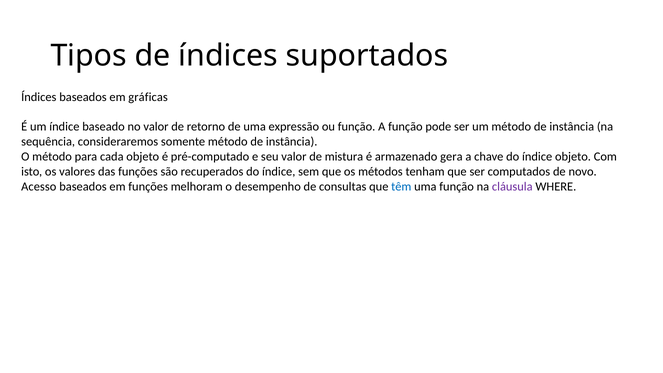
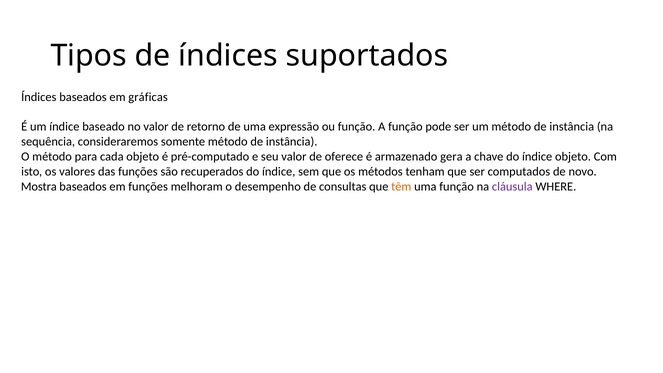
mistura: mistura -> oferece (344, 157)
Acesso: Acesso -> Mostra (39, 186)
têm colour: blue -> orange (401, 186)
